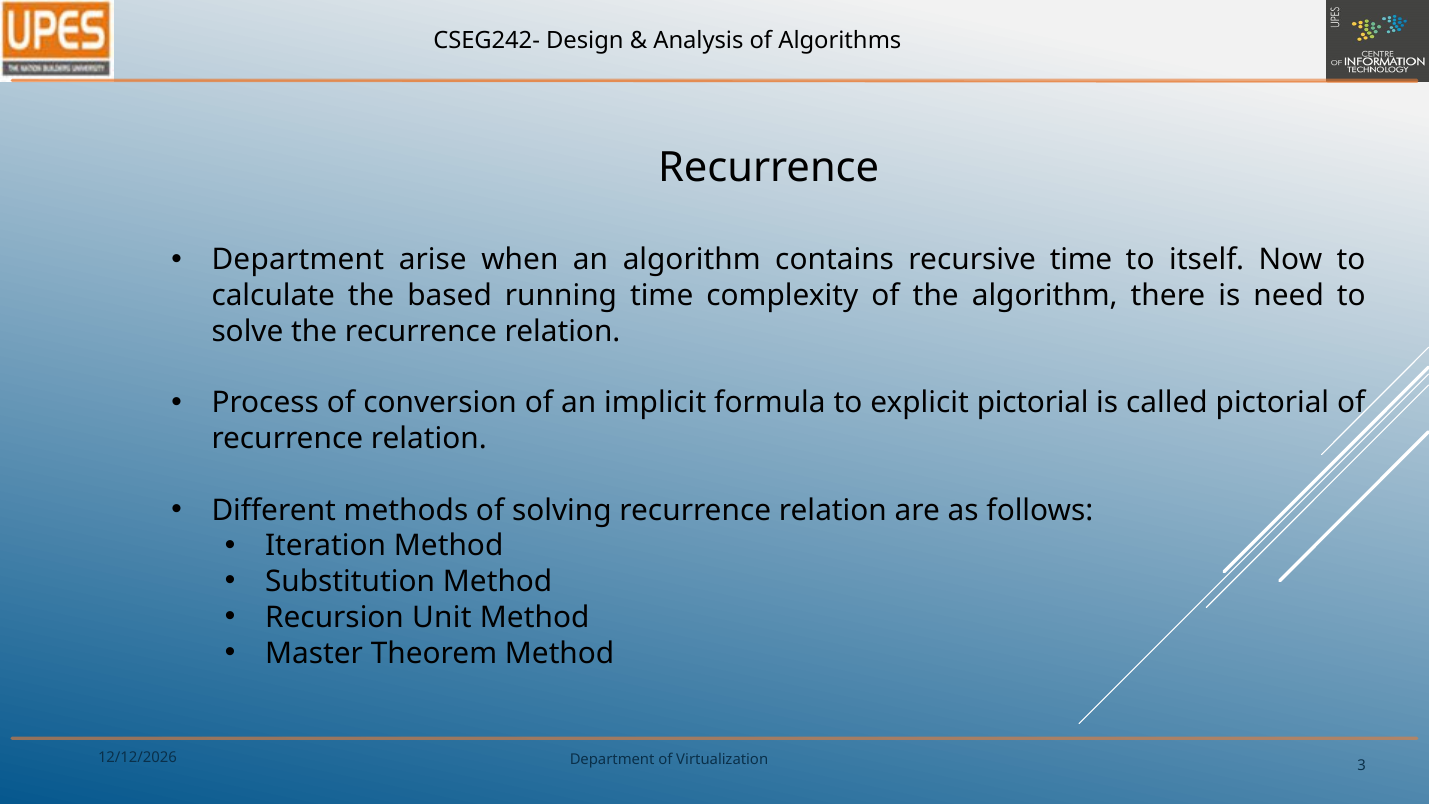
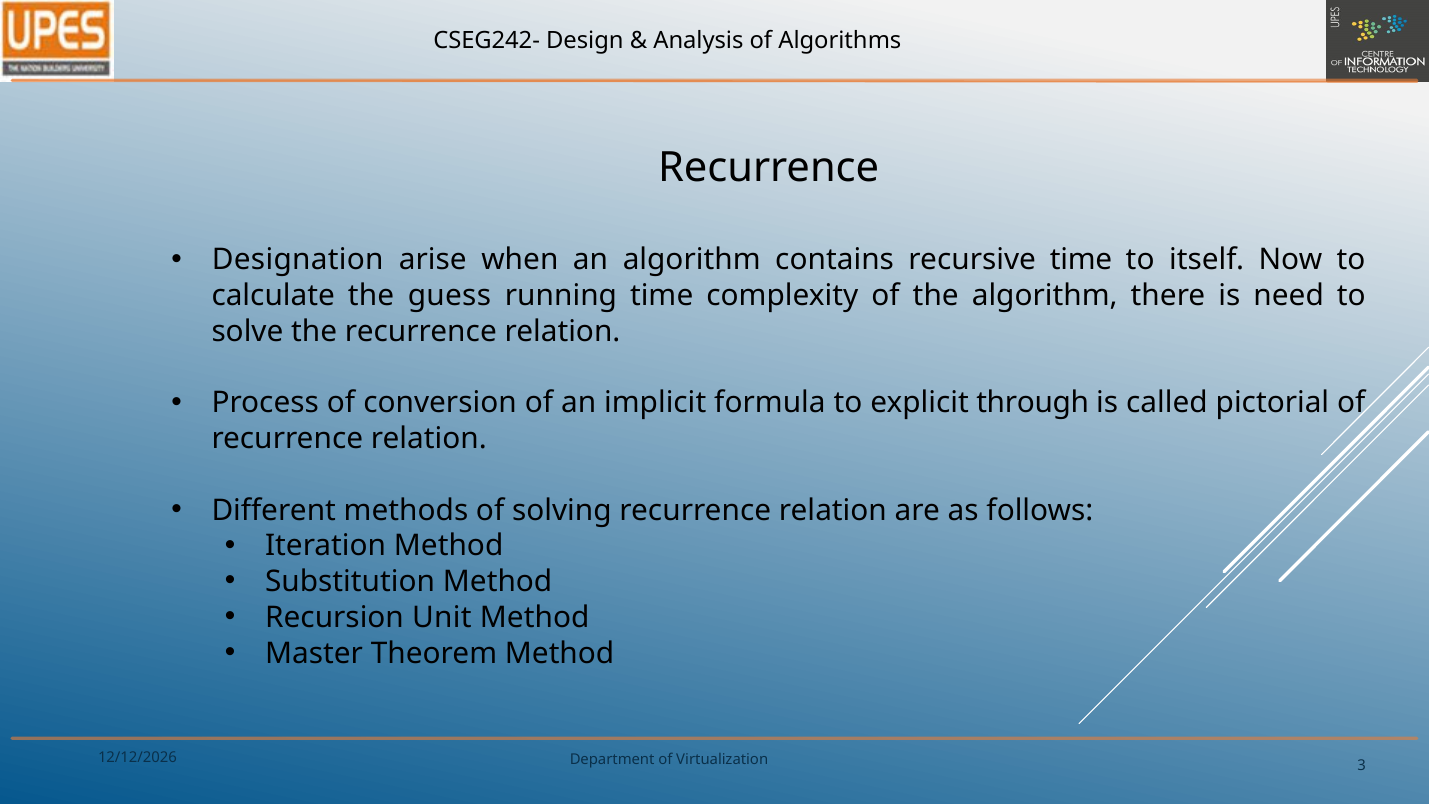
Department: Department -> Designation (298, 260)
based: based -> guess (449, 296)
explicit pictorial: pictorial -> through (1033, 403)
